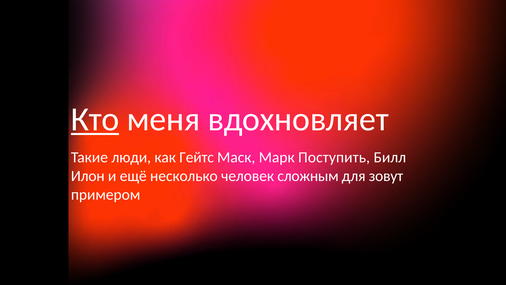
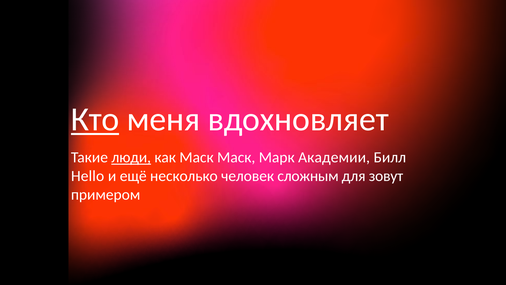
люди underline: none -> present (131, 157)
как Гейтс: Гейтс -> Маск (197, 157)
Поступить: Поступить -> Академии (334, 157)
Илон: Илон -> Hello (88, 176)
